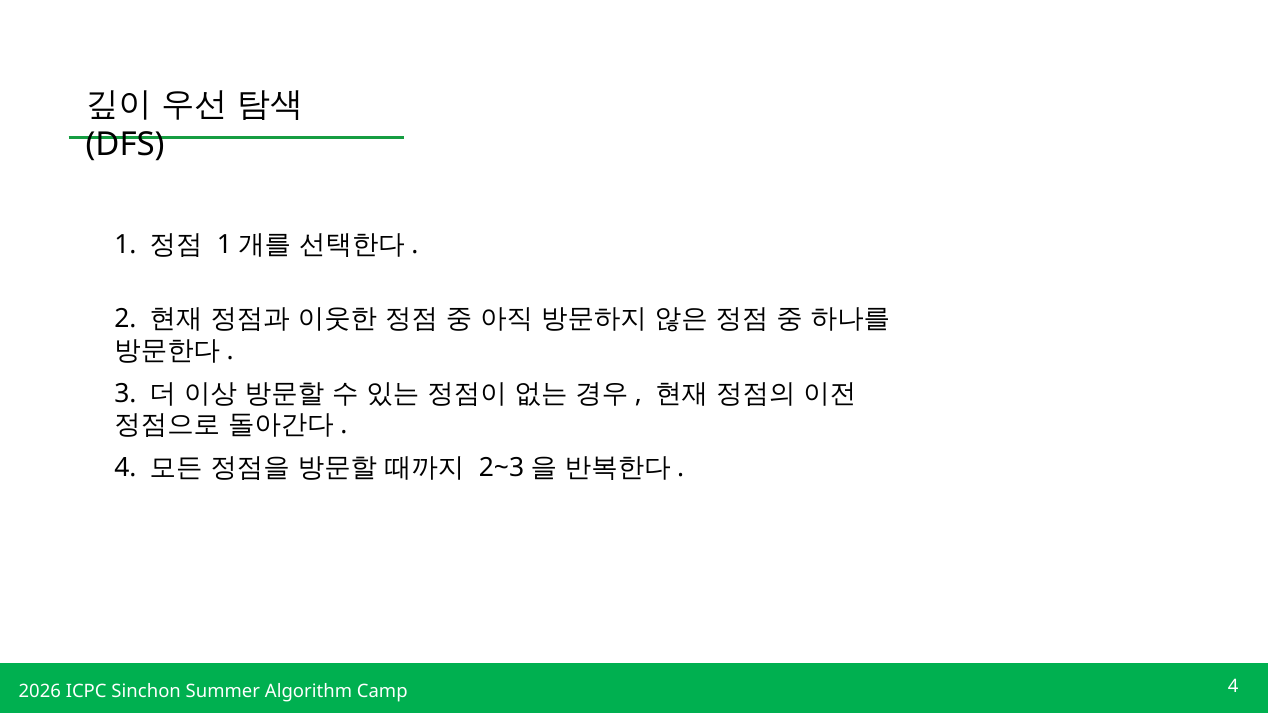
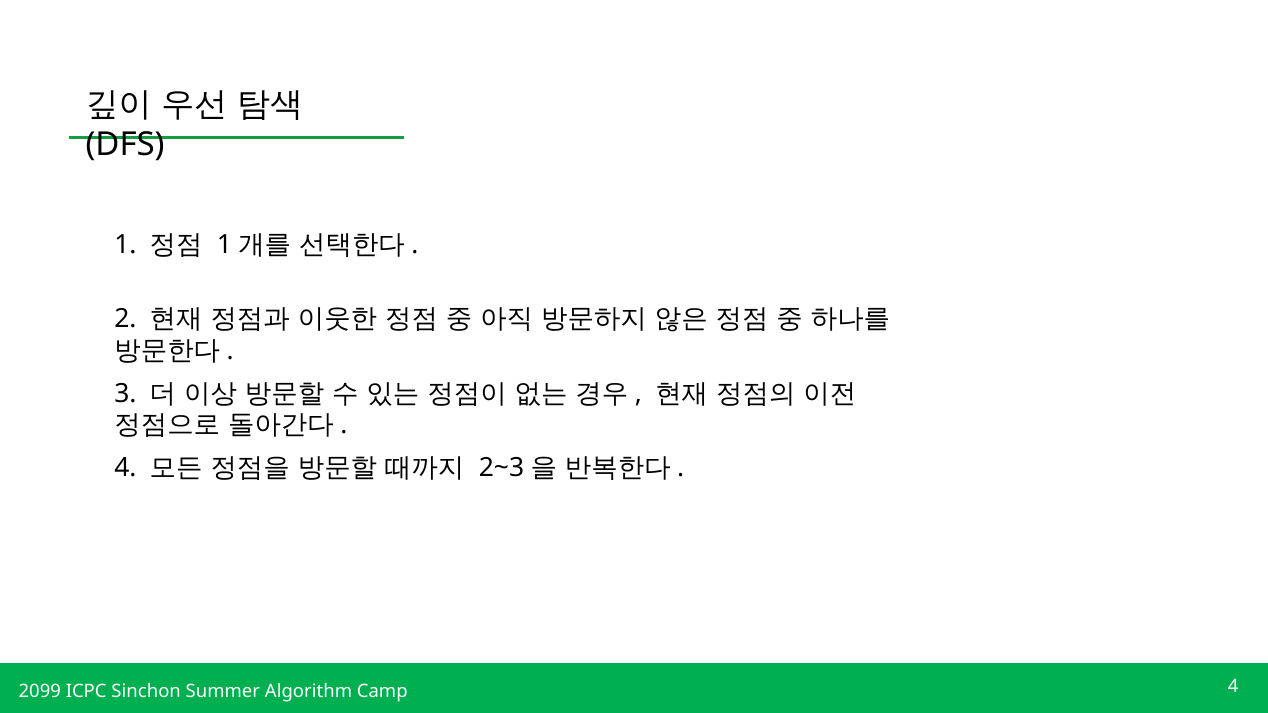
2026: 2026 -> 2099 (40, 692)
